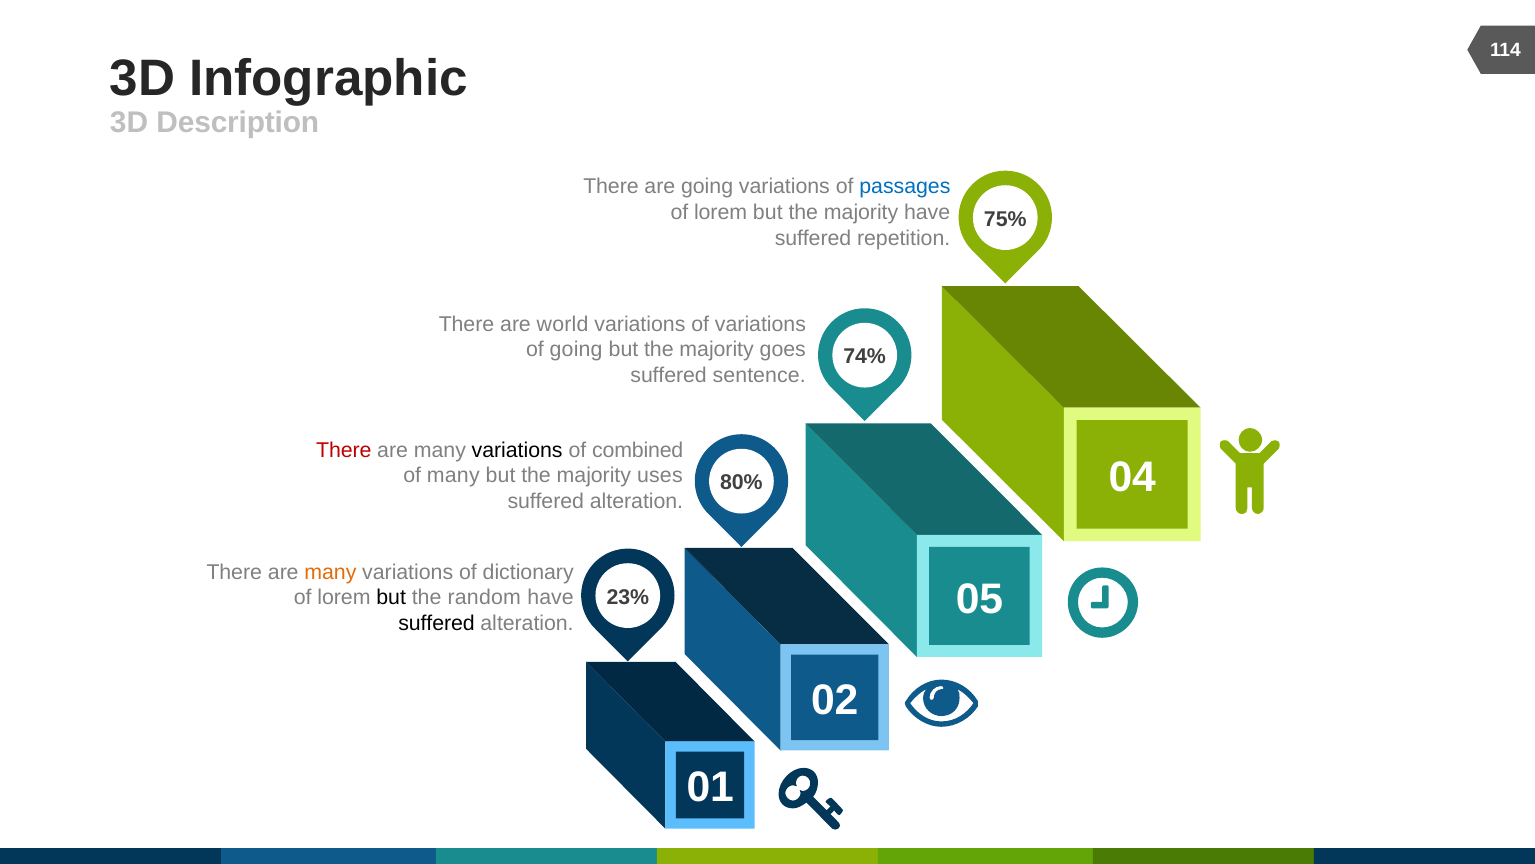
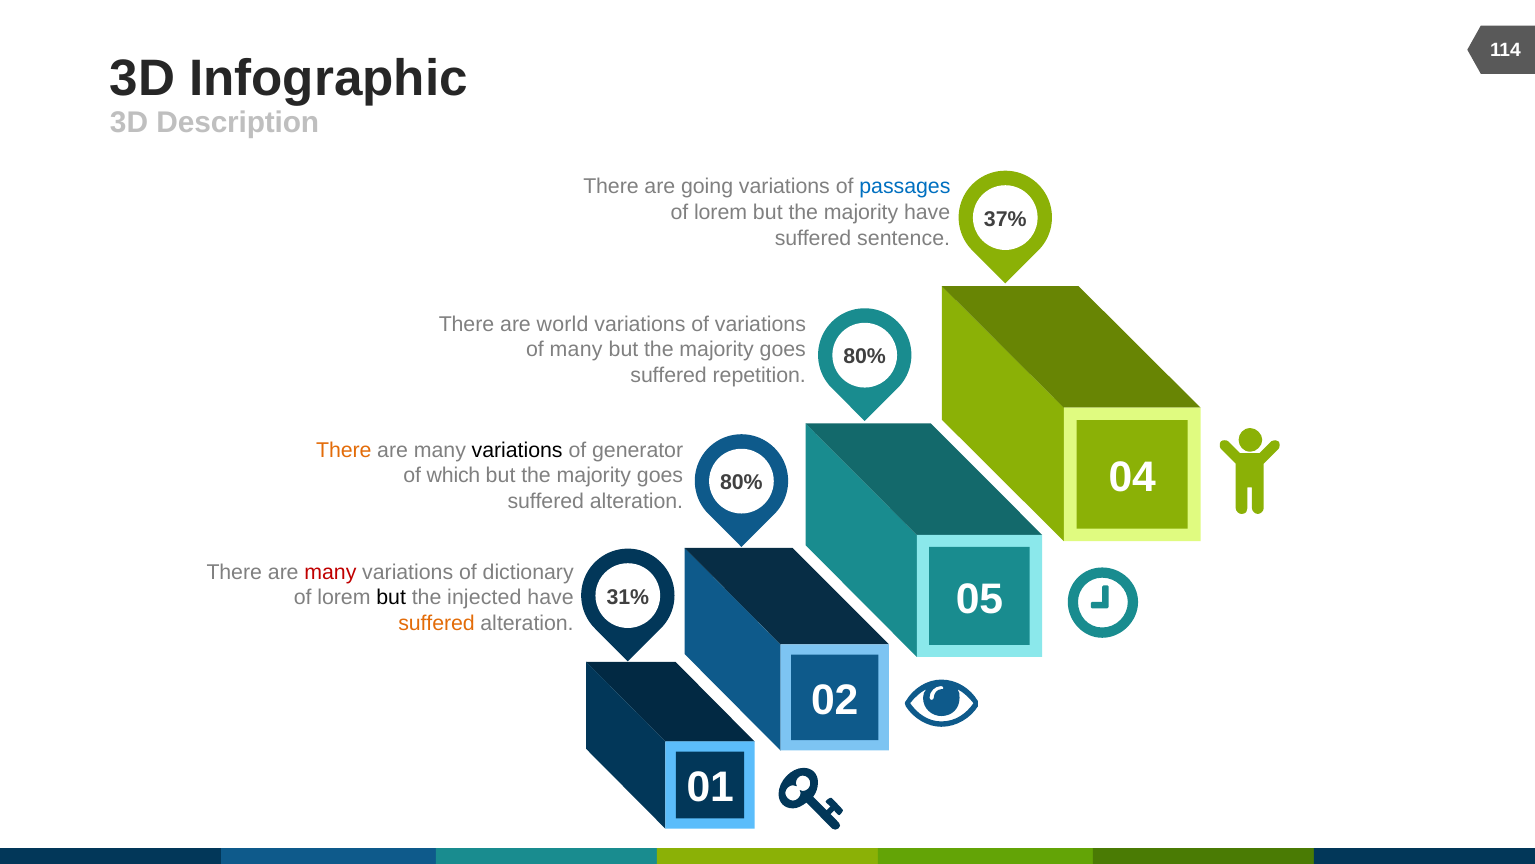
75%: 75% -> 37% (1005, 219)
repetition: repetition -> sentence (904, 238)
of going: going -> many (576, 350)
74%: 74% -> 80% (865, 356)
sentence: sentence -> repetition (759, 375)
There colour: red -> orange (344, 450)
combined: combined -> generator (638, 450)
of many: many -> which (454, 476)
uses: uses -> goes (660, 476)
many colour: orange -> red (330, 572)
23%: 23% -> 31% (628, 597)
random: random -> injected (484, 597)
suffered colour: black -> orange (436, 623)
